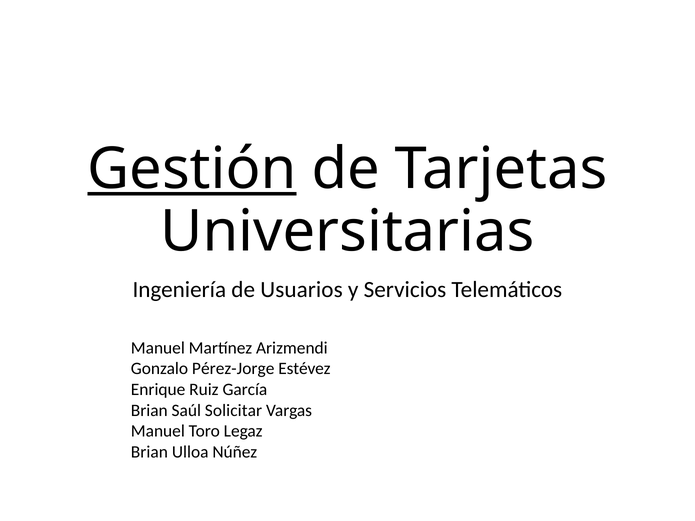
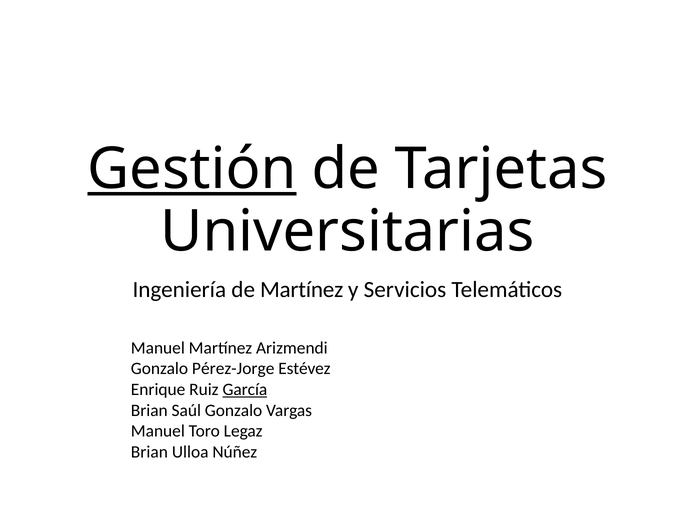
de Usuarios: Usuarios -> Martínez (302, 290)
García underline: none -> present (245, 390)
Saúl Solicitar: Solicitar -> Gonzalo (234, 411)
